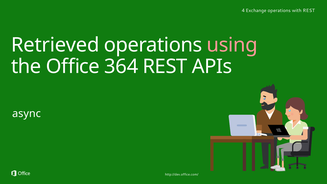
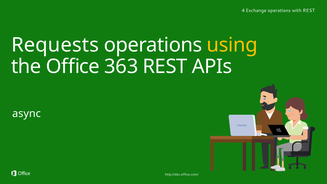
Retrieved: Retrieved -> Requests (55, 45)
using colour: pink -> yellow (232, 45)
364: 364 -> 363 (121, 67)
